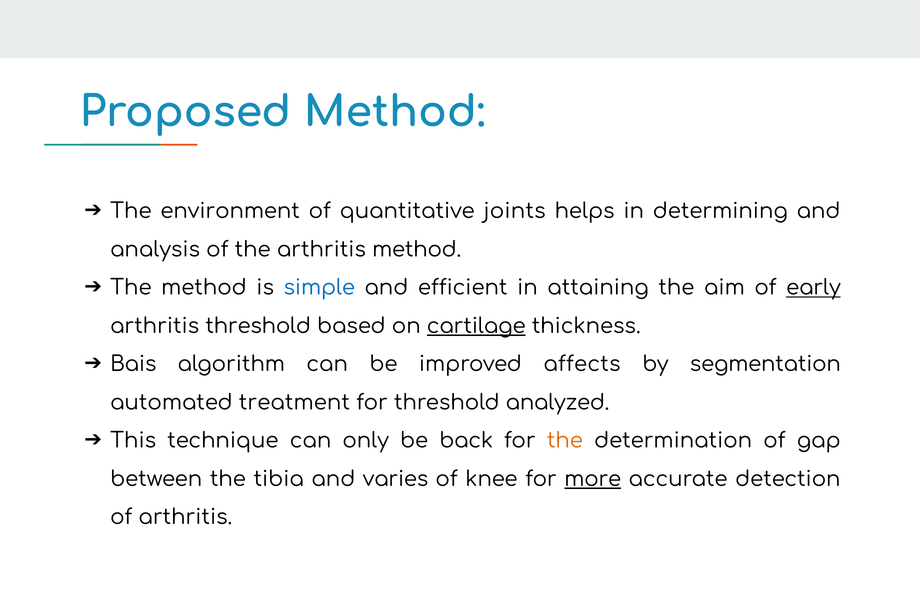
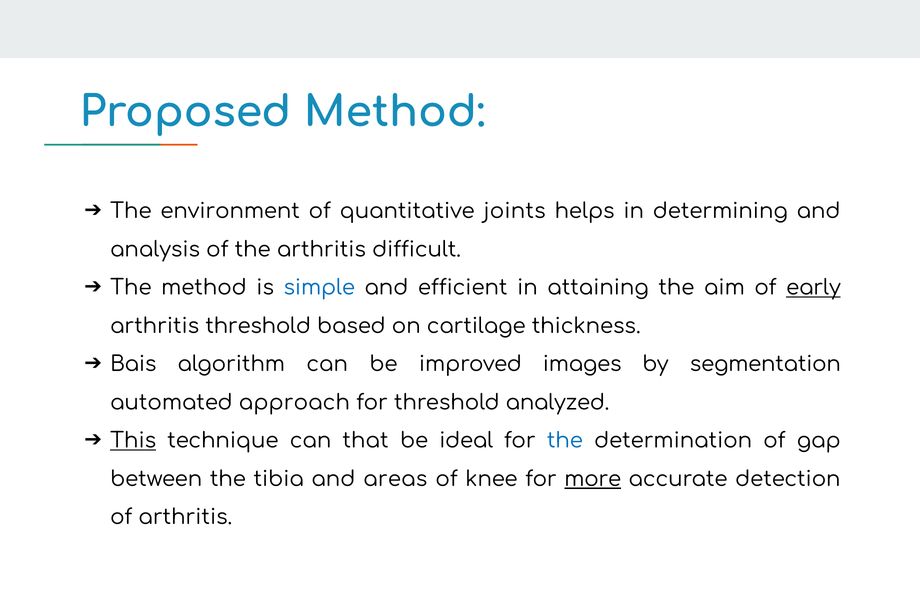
arthritis method: method -> difficult (417, 250)
cartilage underline: present -> none (476, 326)
affects: affects -> images (582, 365)
treatment: treatment -> approach (294, 403)
This underline: none -> present (133, 441)
only: only -> that (366, 441)
back: back -> ideal (466, 441)
the colour: orange -> blue (565, 441)
varies: varies -> areas (395, 479)
